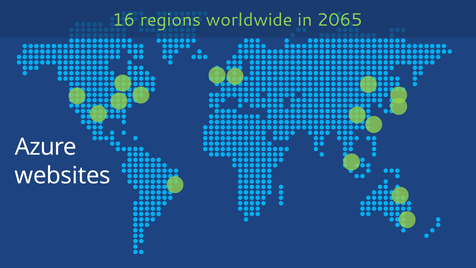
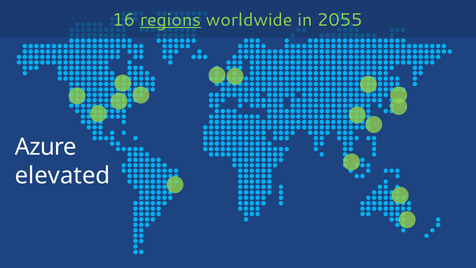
regions underline: none -> present (171, 20)
2065: 2065 -> 2055 (340, 20)
websites: websites -> elevated (62, 175)
